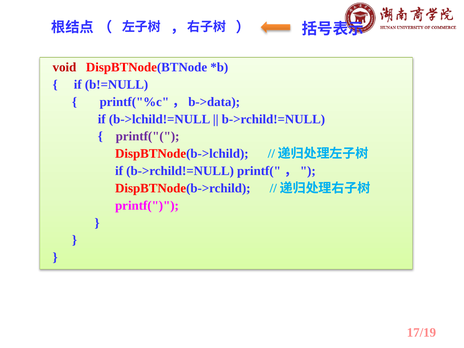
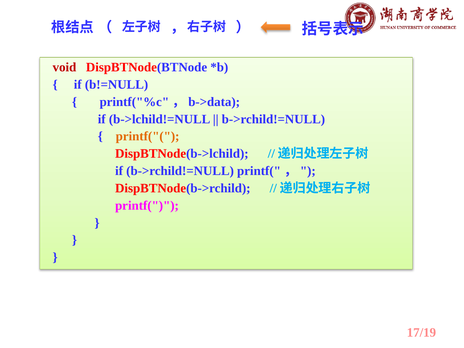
printf("( colour: purple -> orange (148, 136)
